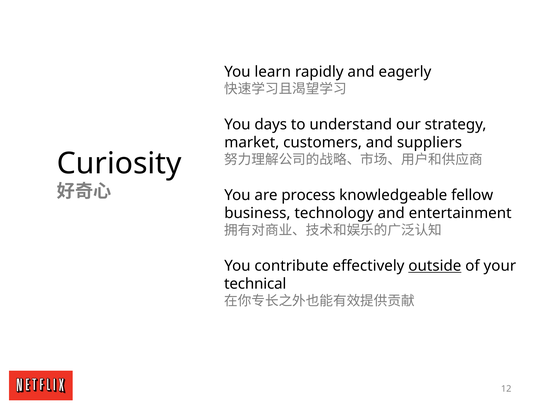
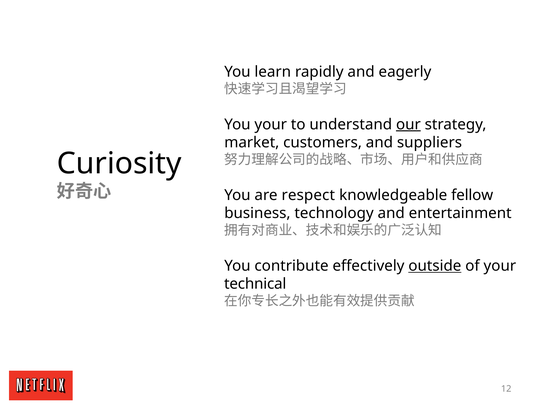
You days: days -> your (271, 124)
our underline: none -> present (408, 124)
process: process -> respect (308, 195)
